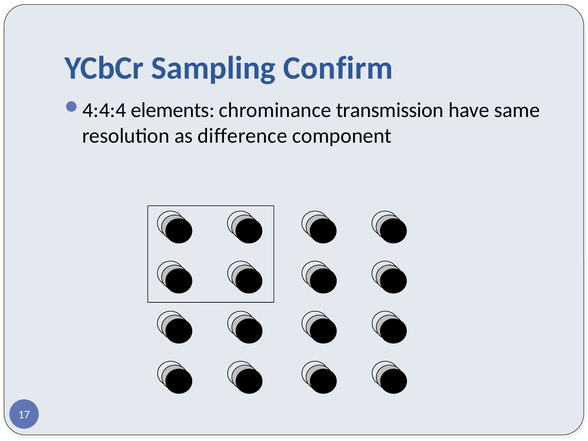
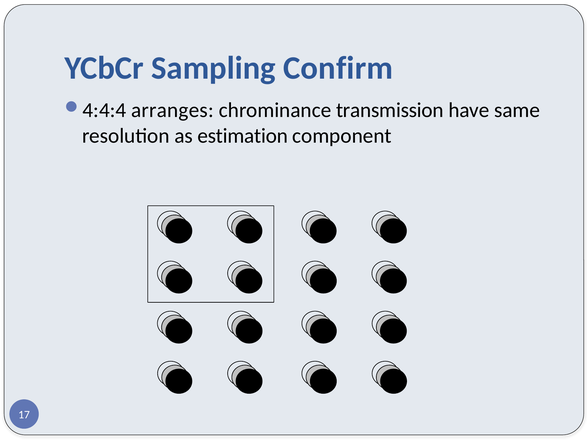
elements: elements -> arranges (173, 110)
difference: difference -> estimation (243, 136)
